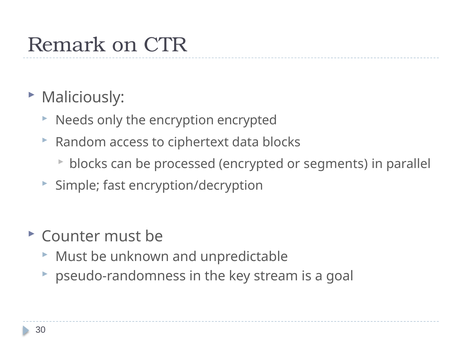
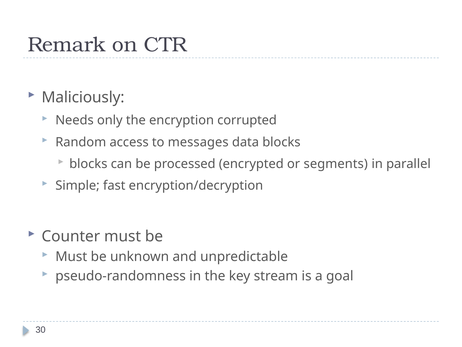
encryption encrypted: encrypted -> corrupted (247, 120)
ciphertext: ciphertext -> messages (198, 142)
